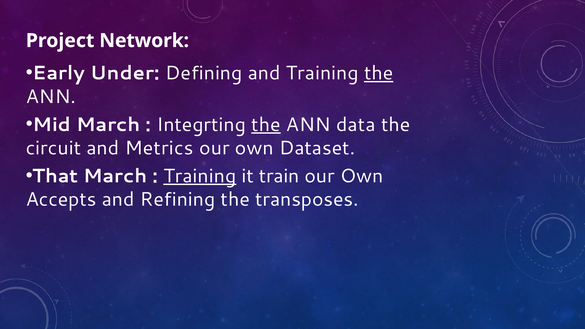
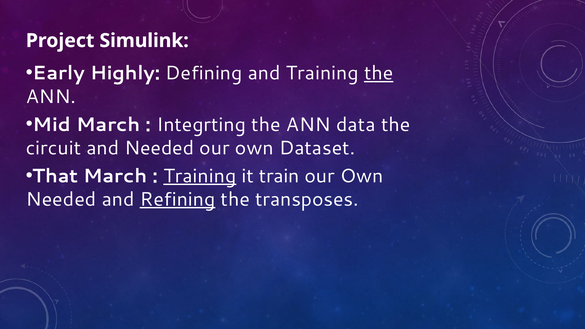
Network: Network -> Simulink (144, 41)
Under: Under -> Highly (125, 73)
the underline: present -> none (266, 125)
and Metrics: Metrics -> Needed (159, 148)
Accepts: Accepts -> Needed (61, 199)
Refining underline: none -> present (178, 199)
